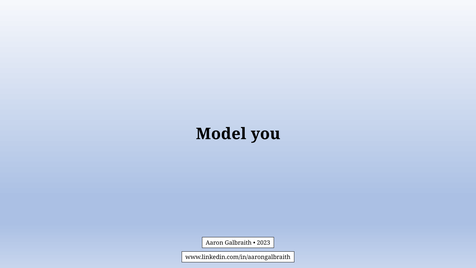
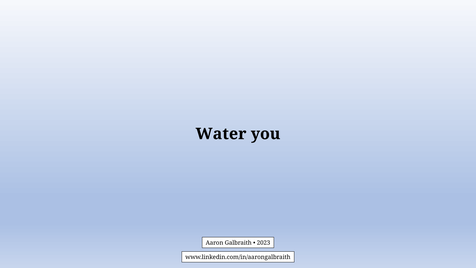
Model: Model -> Water (221, 134)
